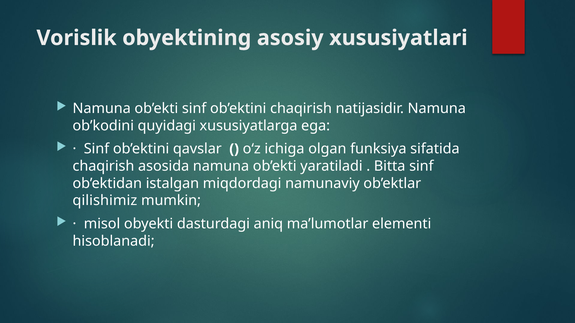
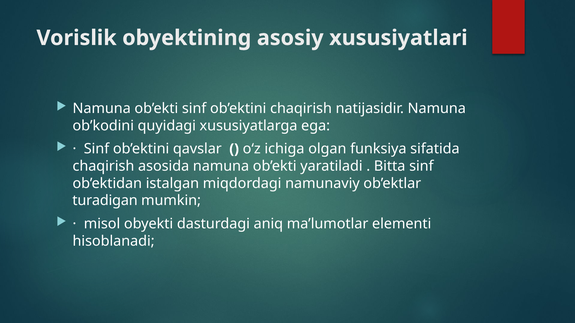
qilishimiz: qilishimiz -> turadigan (105, 201)
